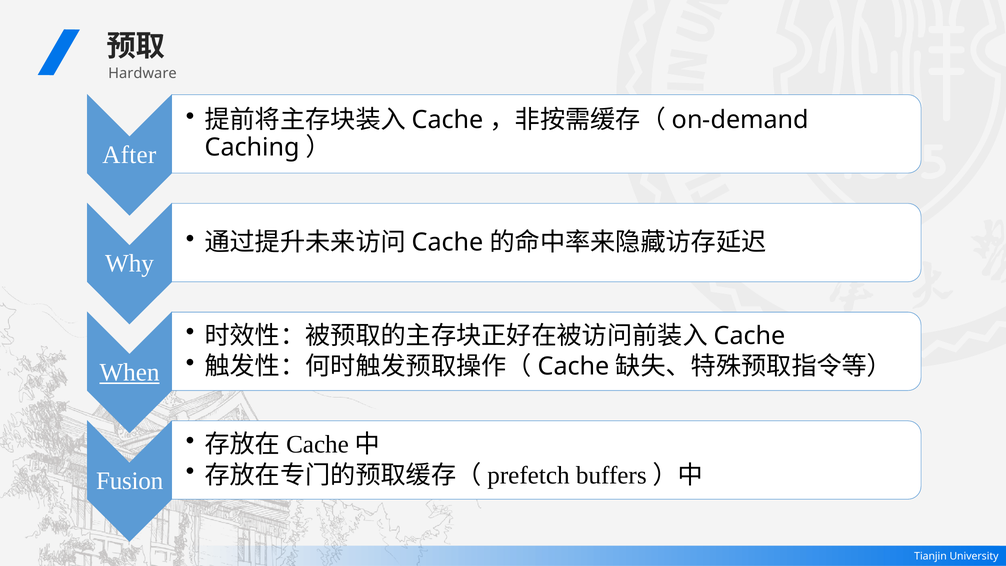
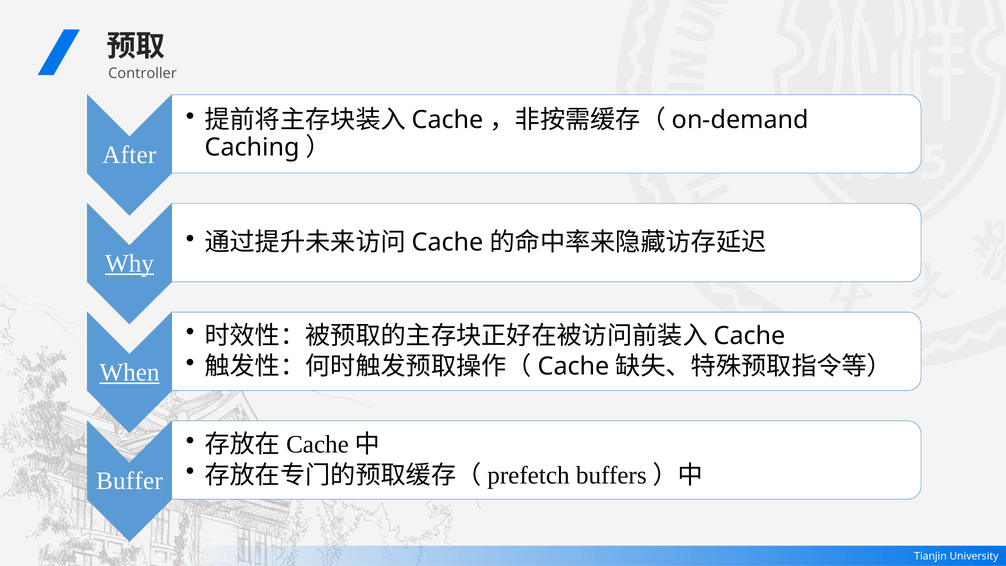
Hardware: Hardware -> Controller (143, 73)
Why underline: none -> present (130, 263)
Fusion: Fusion -> Buffer (129, 481)
